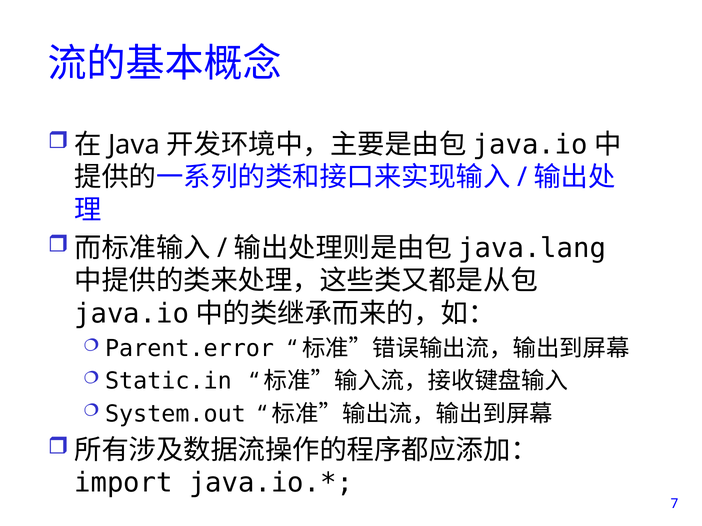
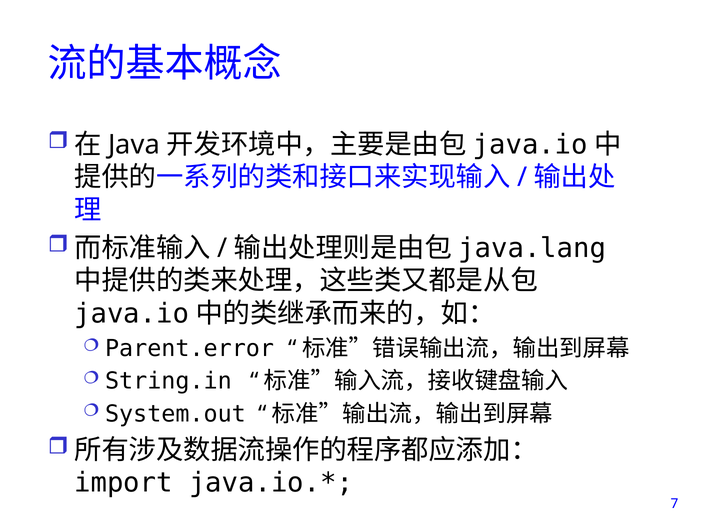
Static.in: Static.in -> String.in (168, 382)
